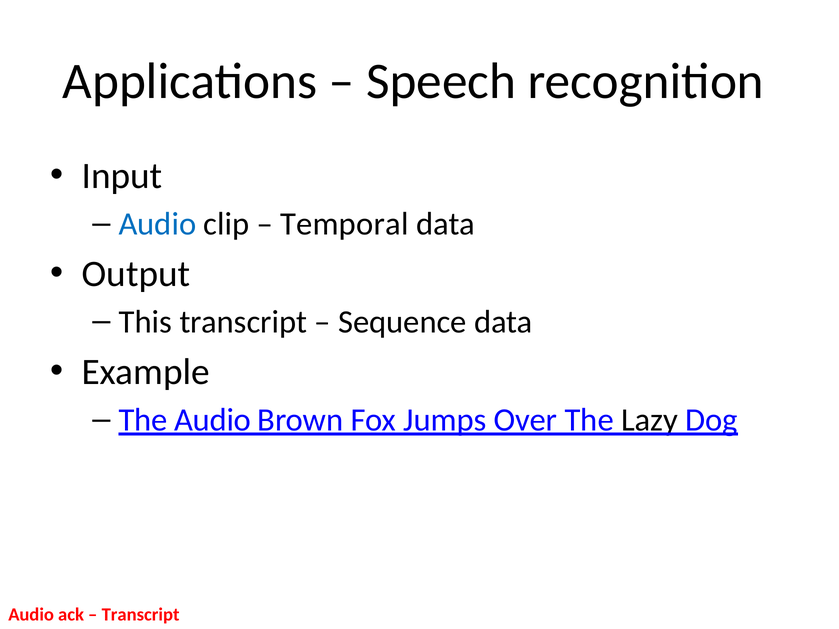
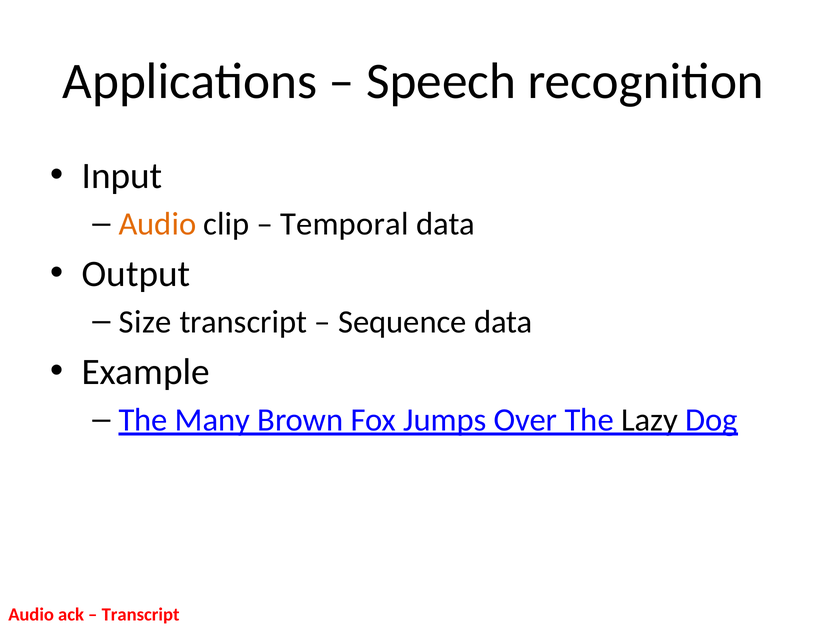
Audio colour: blue -> orange (157, 224)
This: This -> Size (145, 322)
The Audio: Audio -> Many (213, 420)
